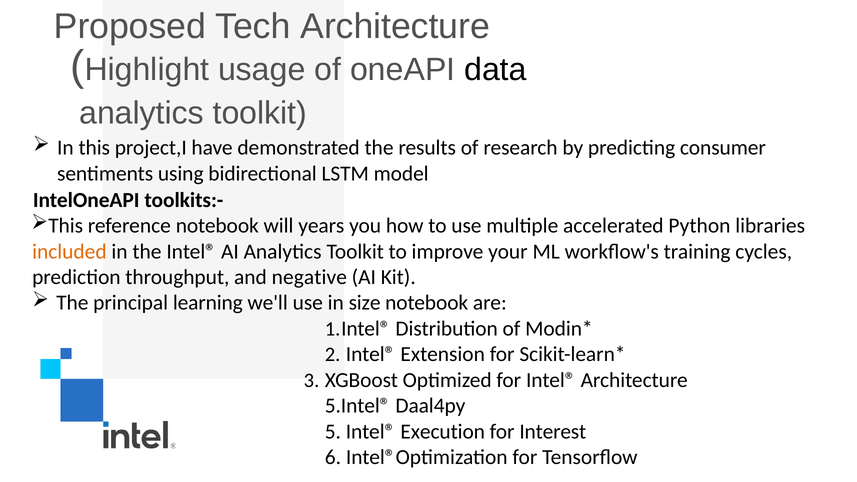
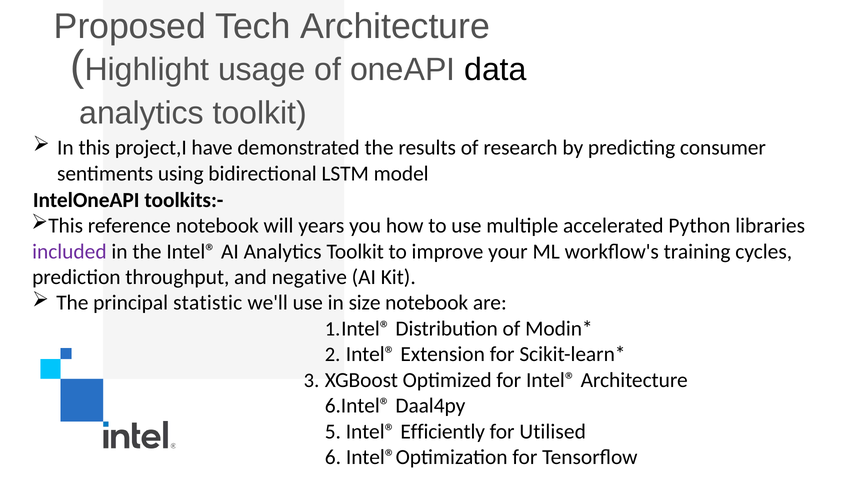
included colour: orange -> purple (69, 251)
learning: learning -> statistic (208, 303)
5.Intel®: 5.Intel® -> 6.Intel® (358, 406)
Execution: Execution -> Efficiently (443, 432)
Interest: Interest -> Utilised (553, 432)
